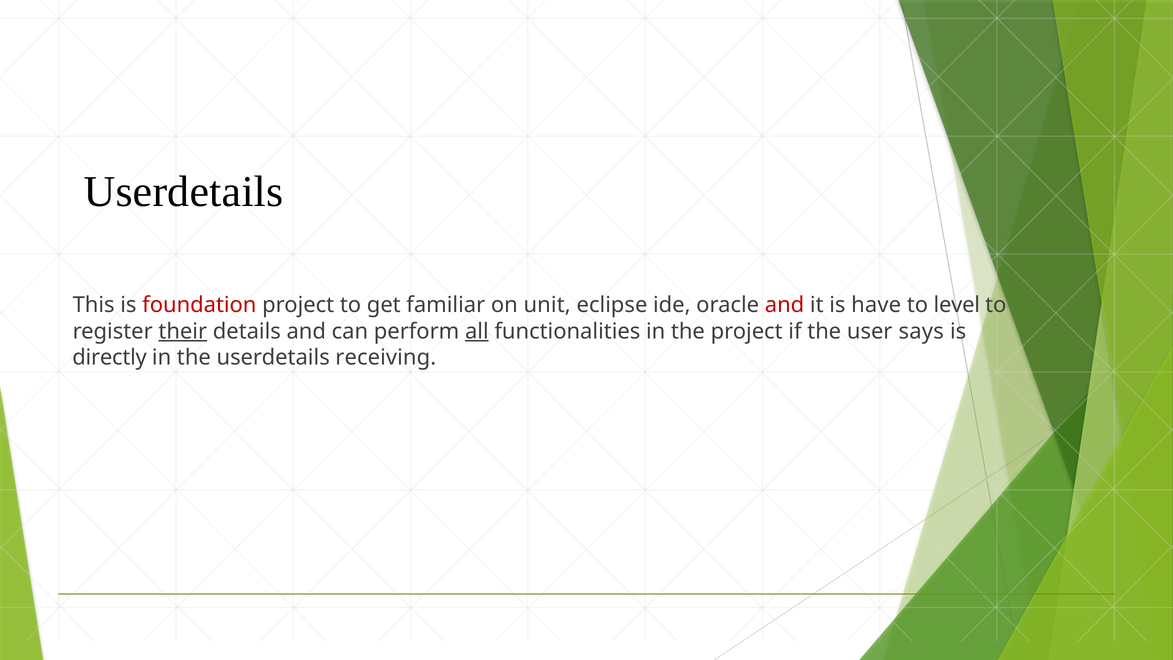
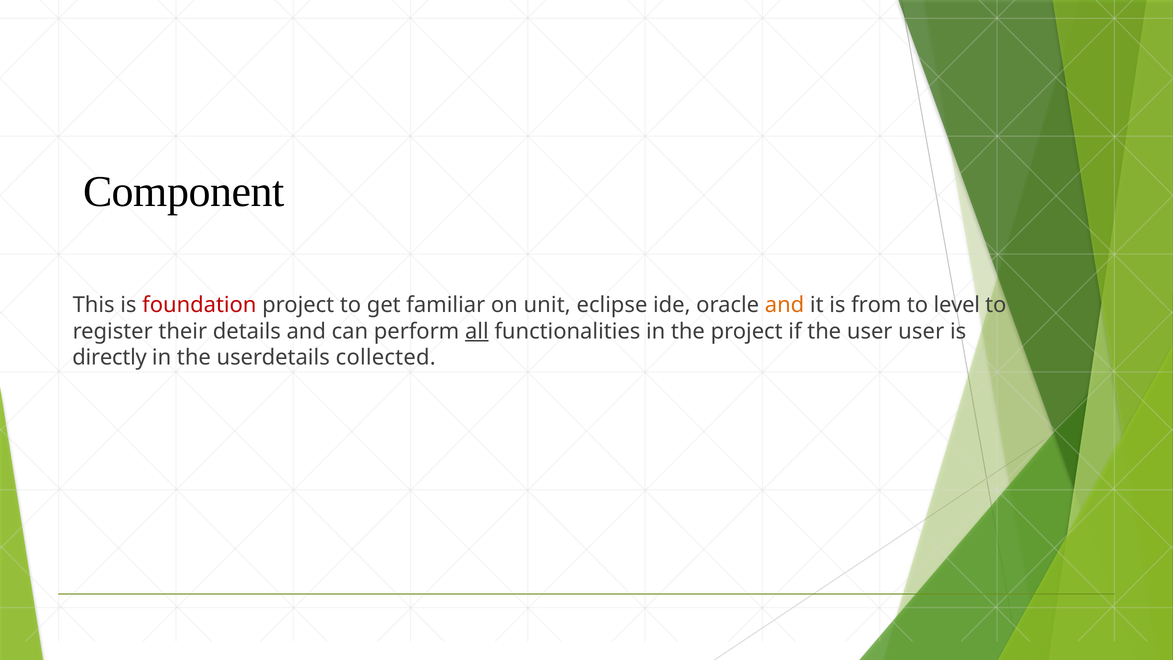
Userdetails: Userdetails -> Component (184, 192)
and colour: red -> orange (785, 305)
have: have -> from (876, 305)
their underline: present -> none (183, 331)
user says: says -> user (921, 331)
receiving: receiving -> collected (386, 358)
